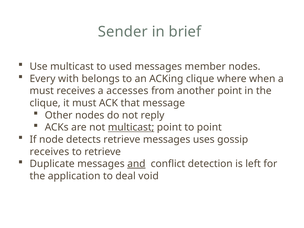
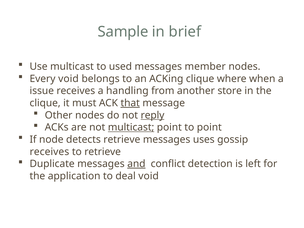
Sender: Sender -> Sample (123, 32)
Every with: with -> void (68, 79)
must: must -> issue (42, 91)
accesses: accesses -> handling (127, 91)
another point: point -> store (230, 91)
that underline: none -> present (130, 103)
reply underline: none -> present (153, 115)
